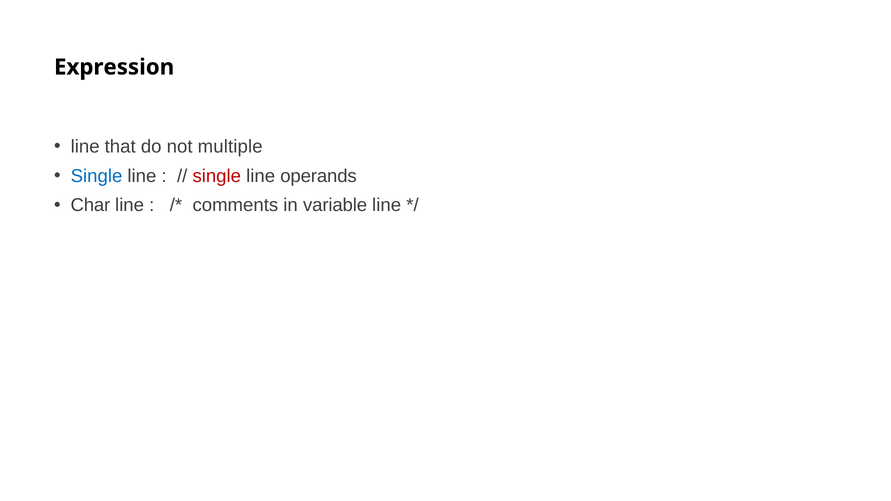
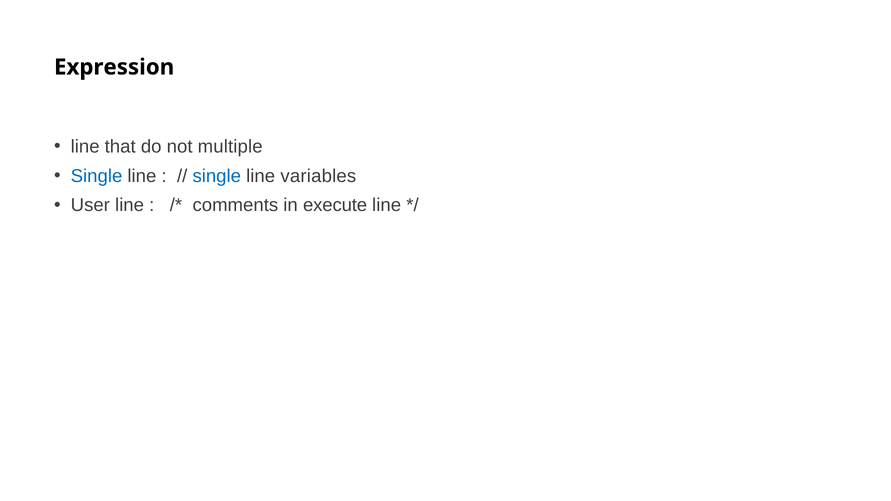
single colour: red -> blue (217, 176)
operands: operands -> variables (318, 176)
Char: Char -> User (90, 205)
variable: variable -> execute (335, 205)
